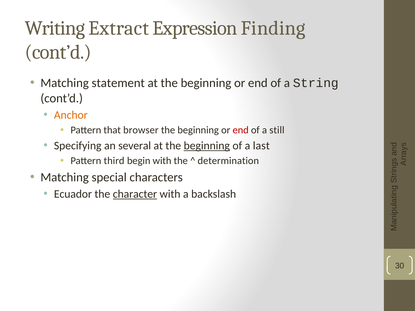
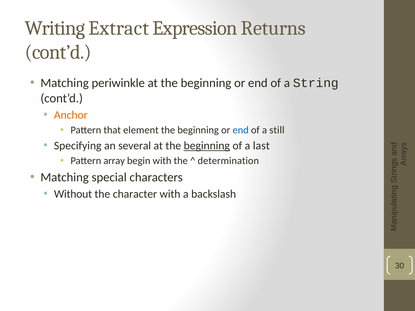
Finding: Finding -> Returns (273, 28)
statement: statement -> periwinkle (118, 83)
browser: browser -> element (141, 130)
end colour: red -> blue (241, 130)
third: third -> array (114, 161)
Ecuador: Ecuador -> Without (73, 194)
character underline: present -> none (135, 194)
